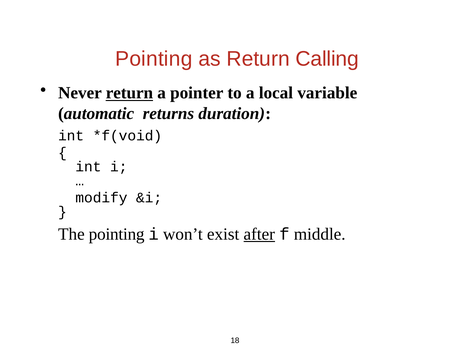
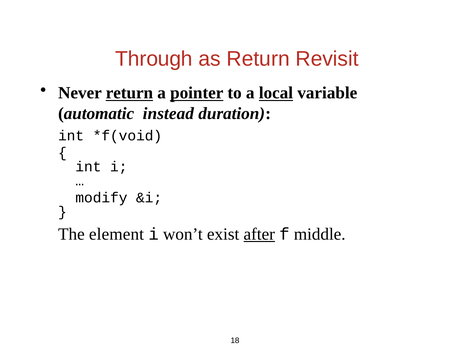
Pointing: Pointing -> Through (154, 59)
Calling: Calling -> Revisit (327, 59)
pointer underline: none -> present (197, 93)
local underline: none -> present (276, 93)
returns: returns -> instead (168, 113)
The pointing: pointing -> element (116, 234)
